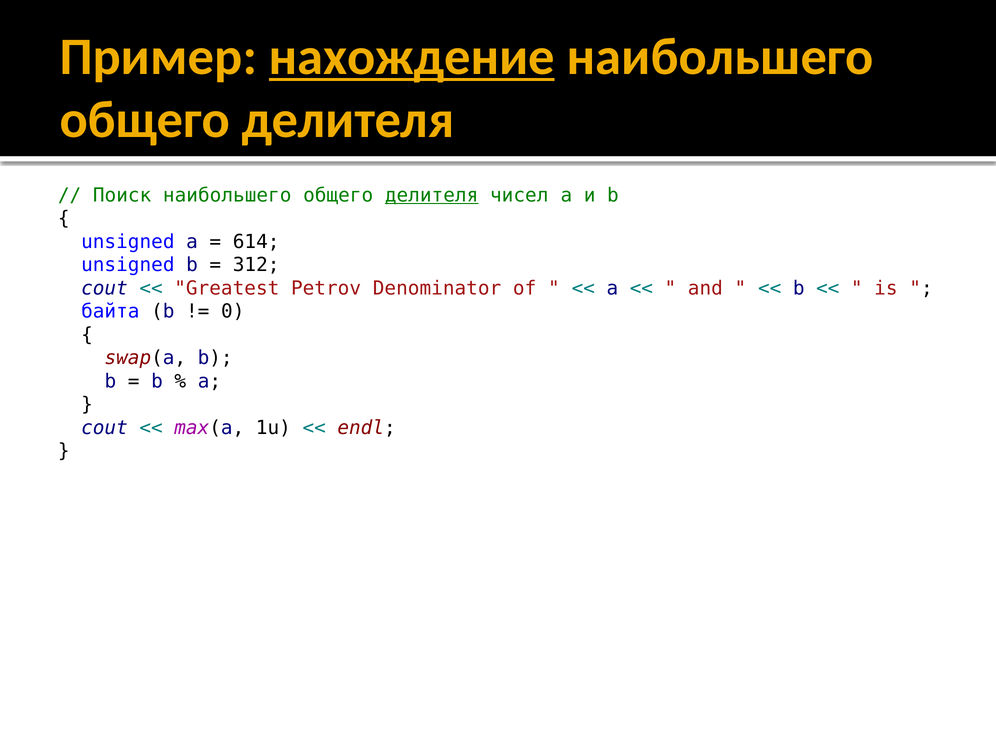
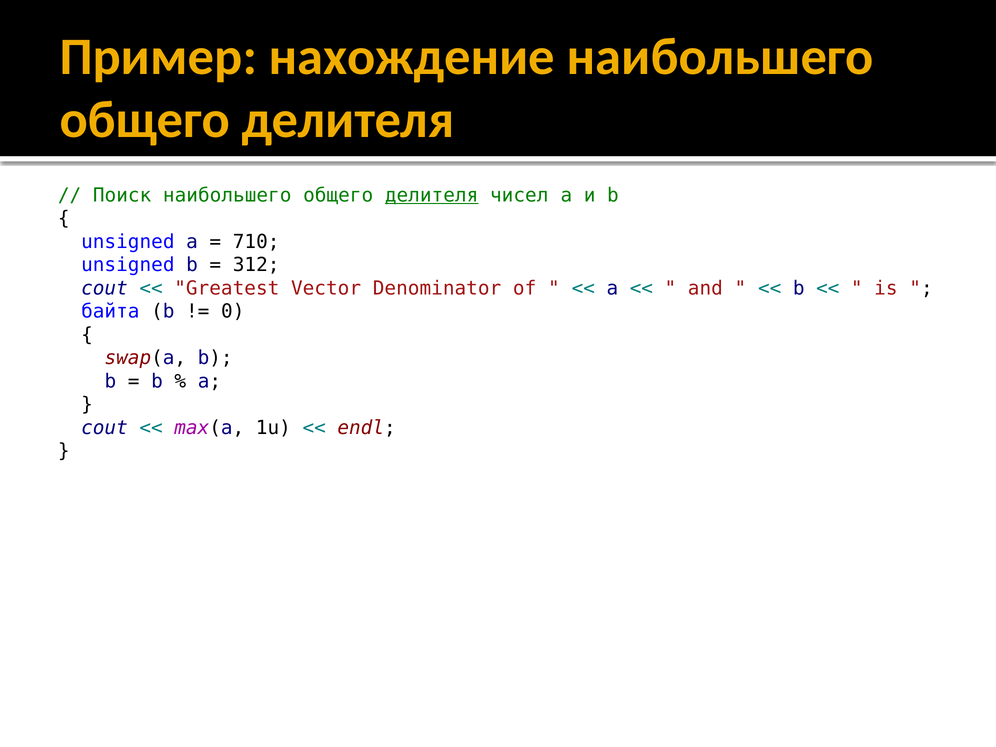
нахождение underline: present -> none (412, 57)
614: 614 -> 710 (256, 242)
Petrov: Petrov -> Vector (326, 288)
